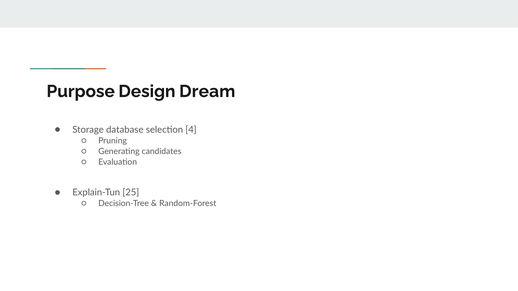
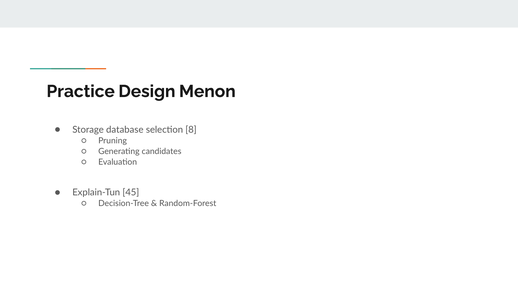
Purpose: Purpose -> Practice (81, 91)
Dream: Dream -> Menon (207, 91)
4: 4 -> 8 (191, 130)
25: 25 -> 45 (131, 193)
